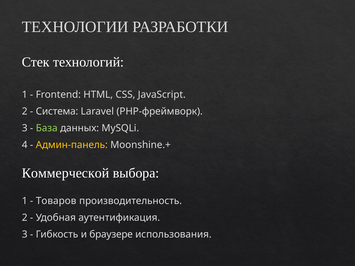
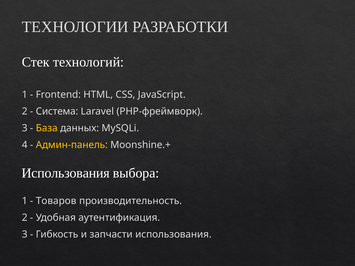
База colour: light green -> yellow (47, 128)
Коммерческой: Коммерческой -> Использования (66, 173)
браузере: браузере -> запчасти (111, 234)
